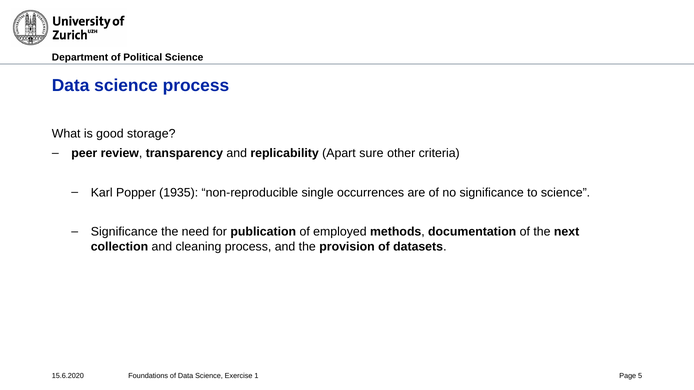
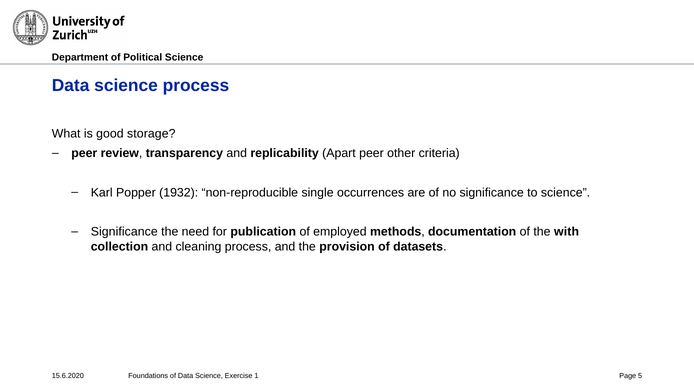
Apart sure: sure -> peer (371, 153)
1935: 1935 -> 1932 (179, 193)
next: next -> with (567, 232)
